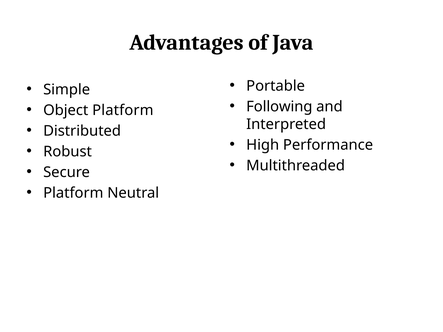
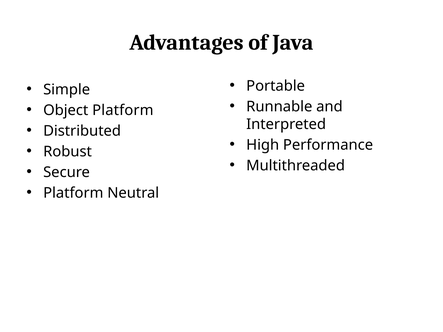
Following: Following -> Runnable (279, 107)
